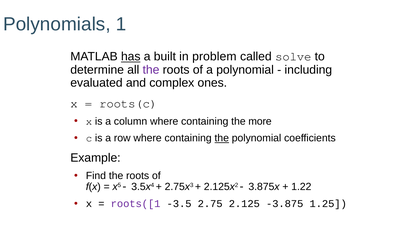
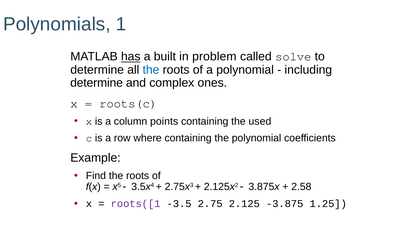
the colour: purple -> blue (151, 70)
evaluated: evaluated -> determine (97, 83)
column where: where -> points (164, 121)
more: more -> used (260, 121)
the underline: present -> none (222, 138)
1.22: 1.22 -> 2.58 (301, 187)
